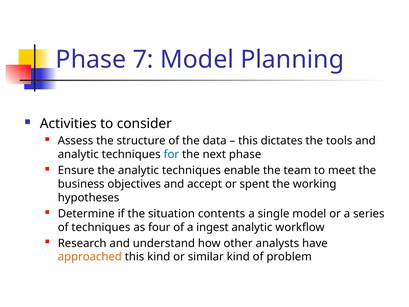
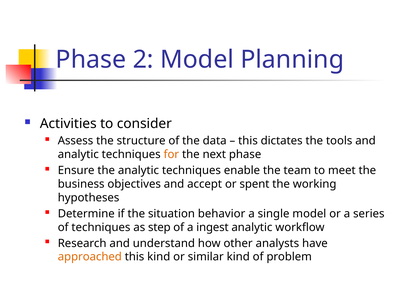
7: 7 -> 2 (143, 60)
for colour: blue -> orange (171, 154)
contents: contents -> behavior (222, 214)
four: four -> step (159, 227)
